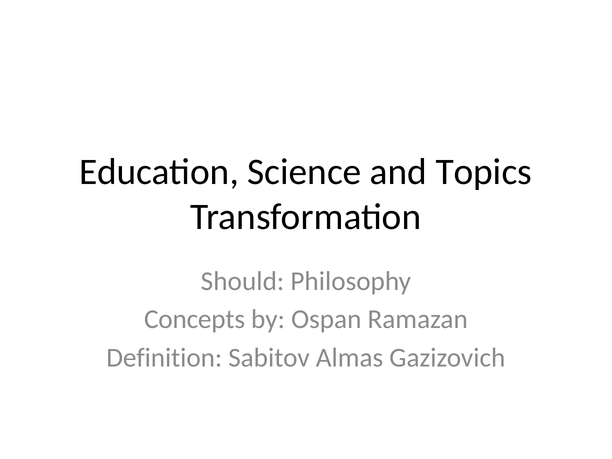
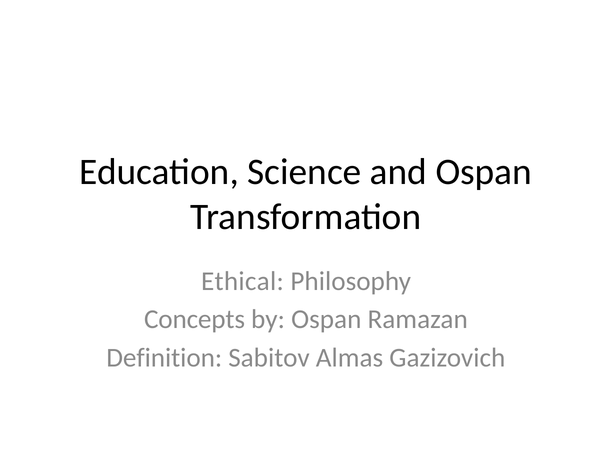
and Topics: Topics -> Ospan (484, 172)
Should: Should -> Ethical (242, 281)
